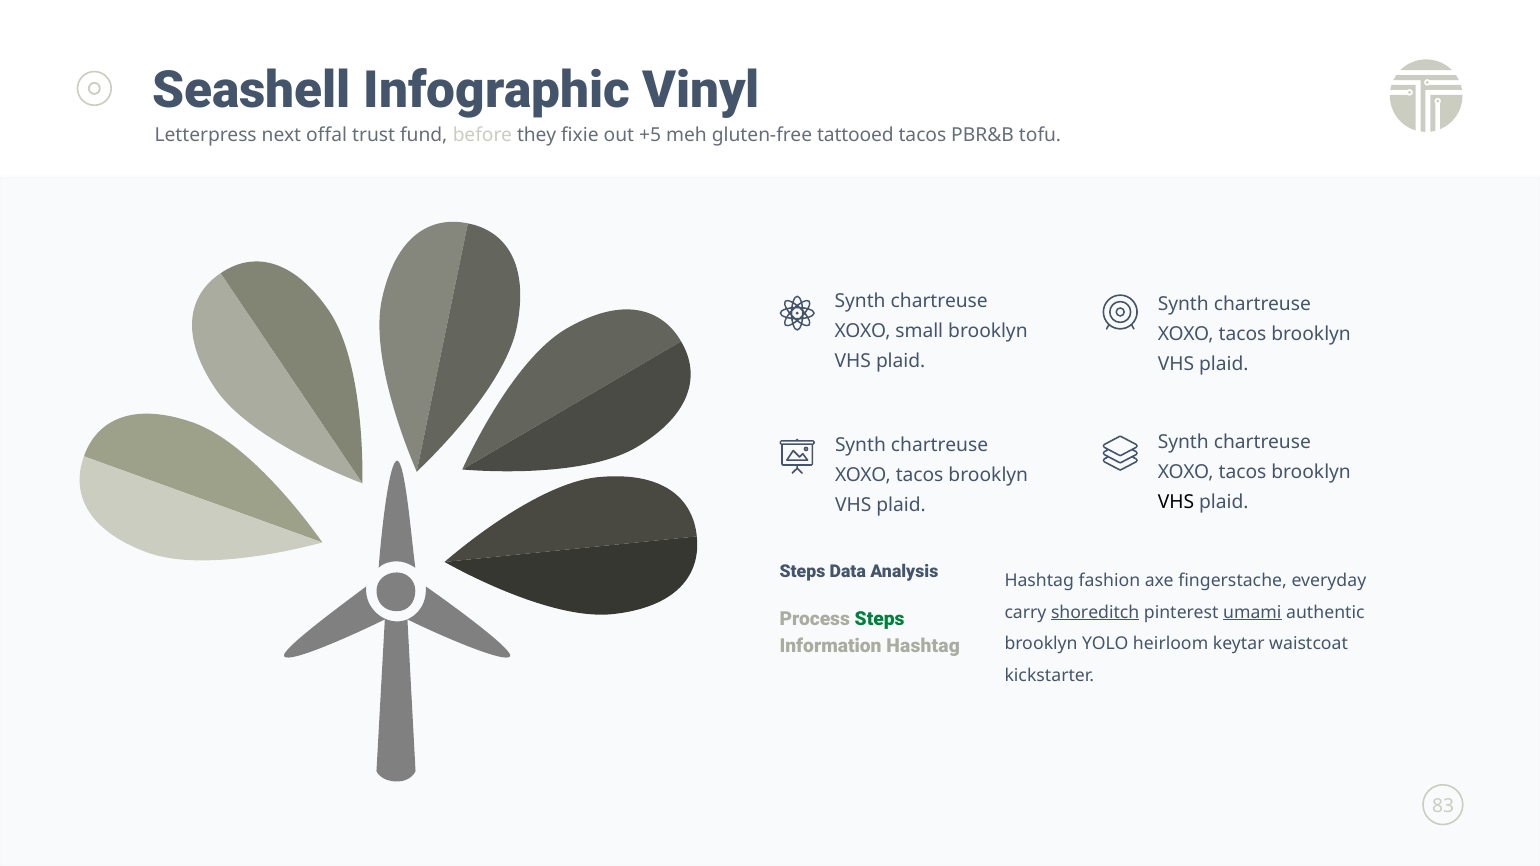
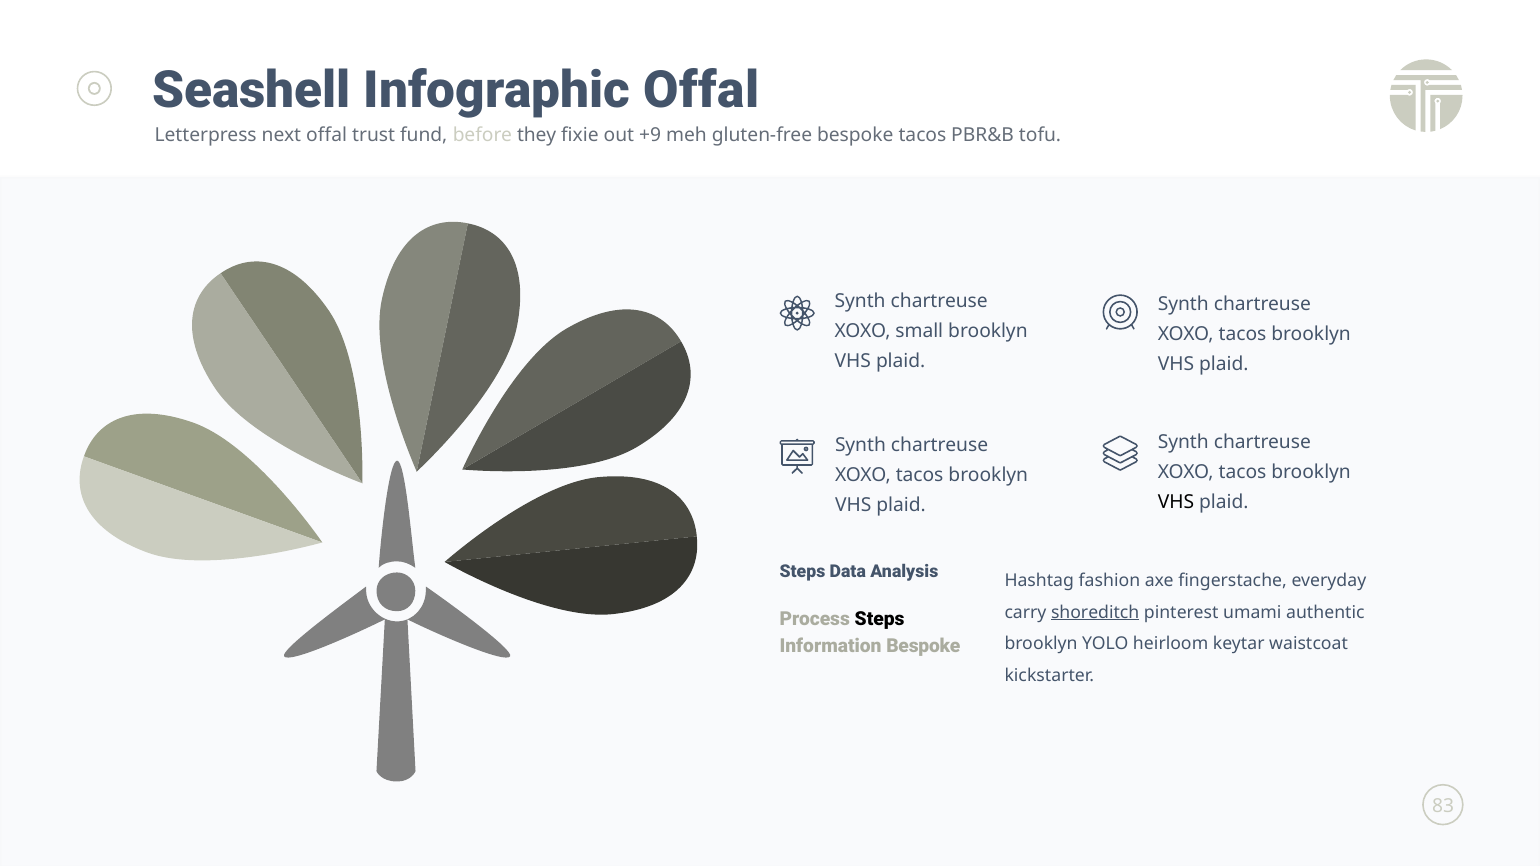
Infographic Vinyl: Vinyl -> Offal (701, 91)
+5: +5 -> +9 (650, 135)
gluten-free tattooed: tattooed -> bespoke (855, 135)
umami underline: present -> none (1252, 612)
Steps colour: green -> black (880, 619)
Information Hashtag: Hashtag -> Bespoke (923, 647)
